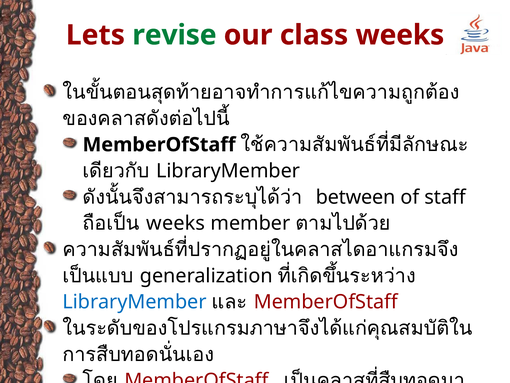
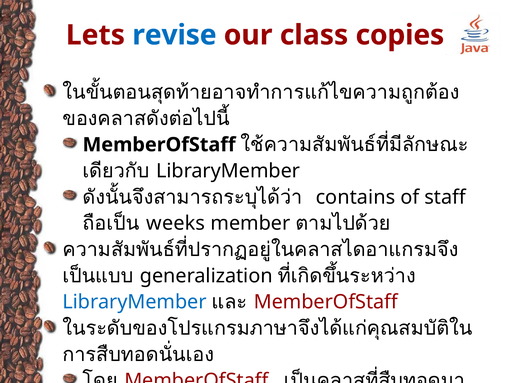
revise colour: green -> blue (174, 35)
class weeks: weeks -> copies (400, 35)
between: between -> contains (355, 197)
